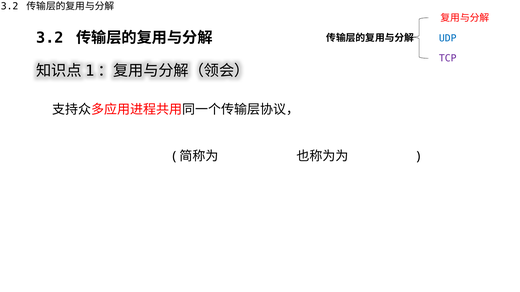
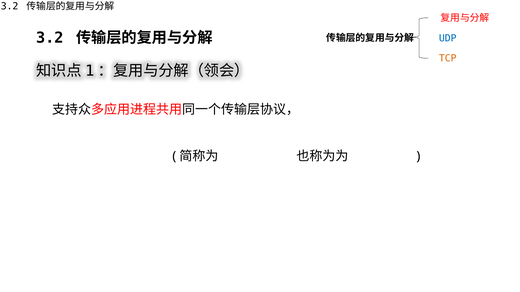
TCP colour: purple -> orange (448, 59)
